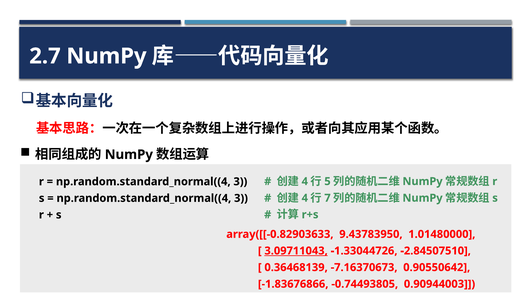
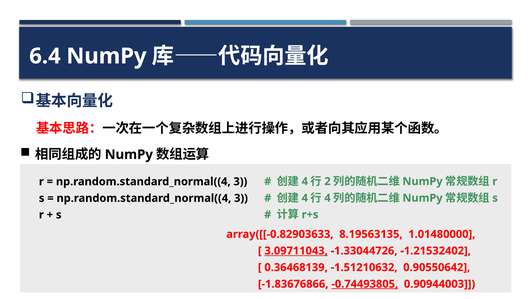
2.7: 2.7 -> 6.4 (45, 56)
5: 5 -> 2 (327, 181)
7: 7 -> 4 (327, 198)
9.43783950: 9.43783950 -> 8.19563135 (371, 234)
-2.84507510: -2.84507510 -> -1.21532402 (436, 251)
-7.16370673: -7.16370673 -> -1.51210632 (364, 267)
-0.74493805 underline: none -> present (365, 284)
